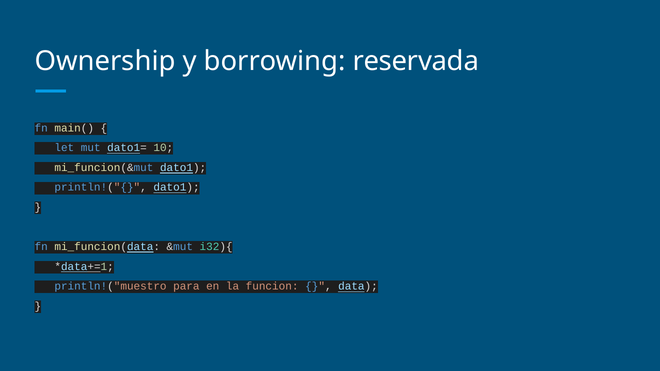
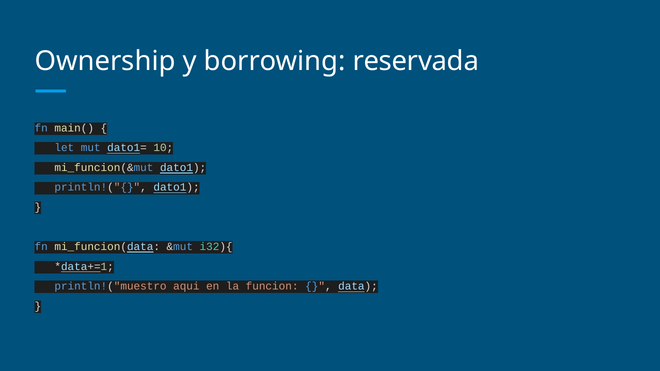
para: para -> aqui (186, 286)
